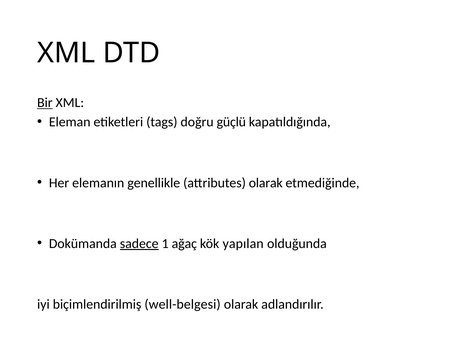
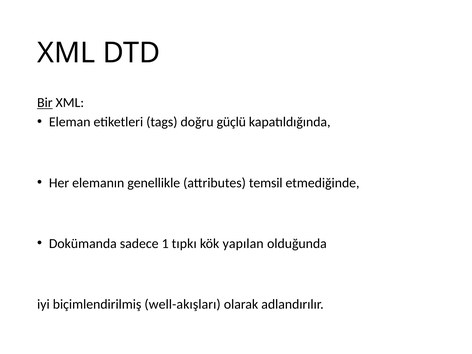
attributes olarak: olarak -> temsil (266, 183)
sadece underline: present -> none (139, 244)
ağaç: ağaç -> tıpkı (184, 244)
well-belgesi: well-belgesi -> well-akışları (183, 304)
